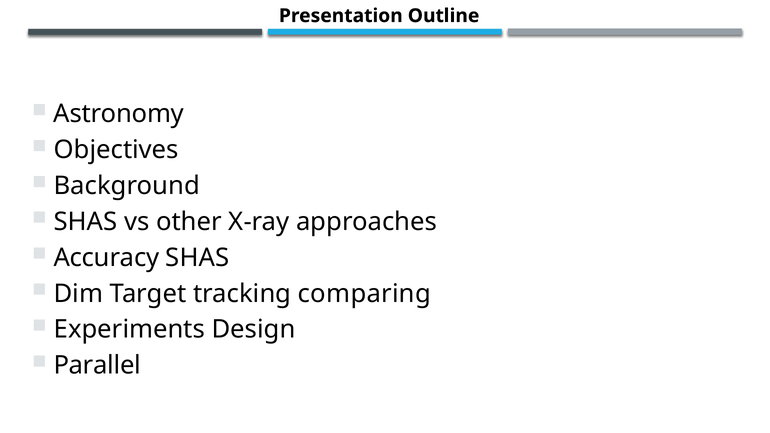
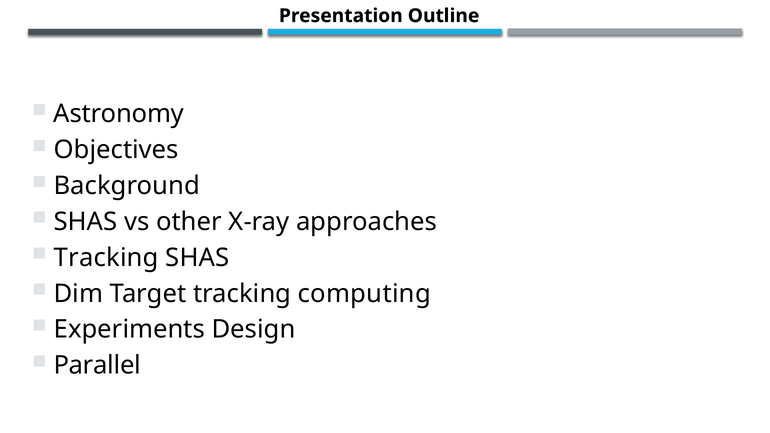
Accuracy: Accuracy -> Tracking (106, 258)
comparing: comparing -> computing (364, 294)
